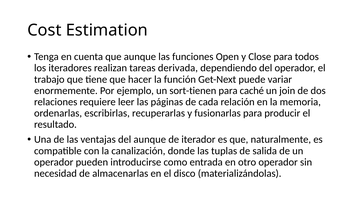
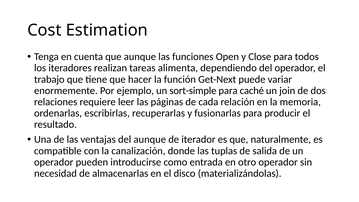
derivada: derivada -> alimenta (178, 68)
sort-tienen: sort-tienen -> sort-simple (193, 91)
